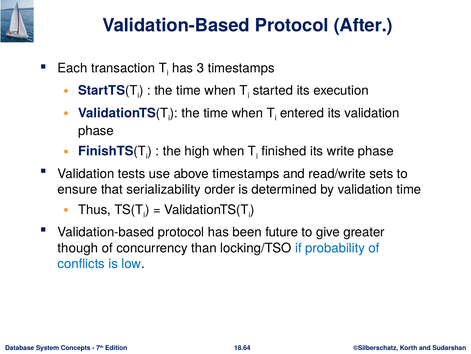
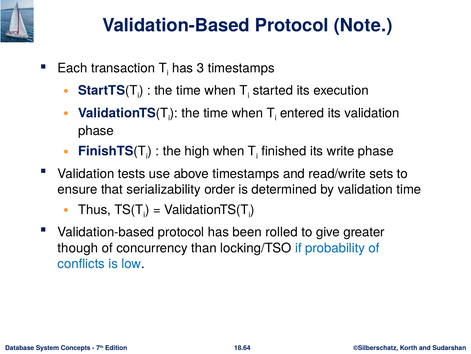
After: After -> Note (363, 25)
future: future -> rolled (282, 232)
